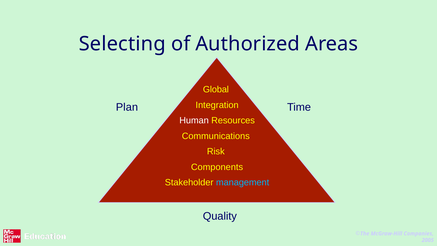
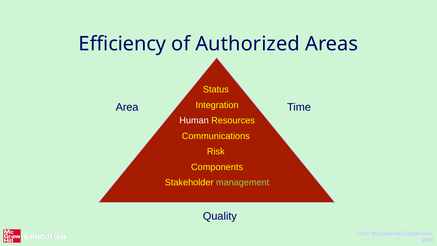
Selecting: Selecting -> Efficiency (122, 44)
Global: Global -> Status (216, 90)
Plan: Plan -> Area (127, 107)
management colour: light blue -> light green (243, 182)
